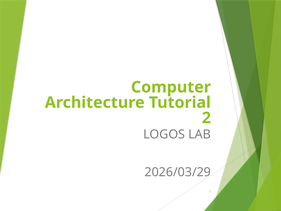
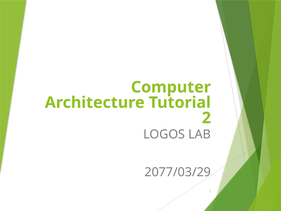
2026/03/29: 2026/03/29 -> 2077/03/29 (178, 172)
